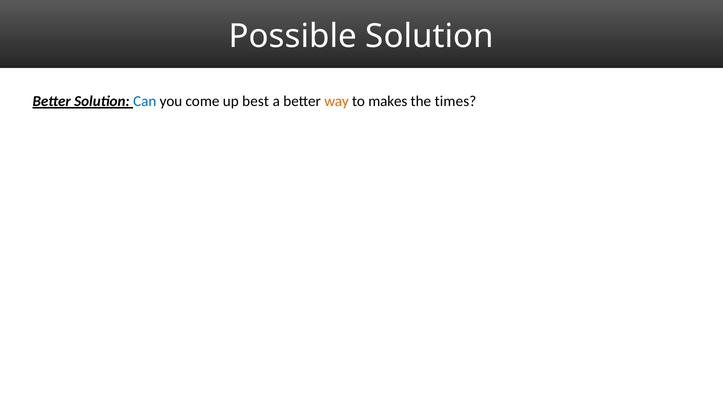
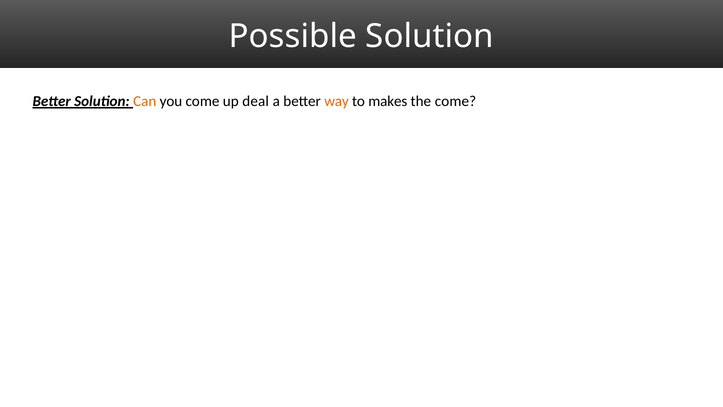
Can colour: blue -> orange (145, 101)
best: best -> deal (256, 101)
the times: times -> come (455, 101)
